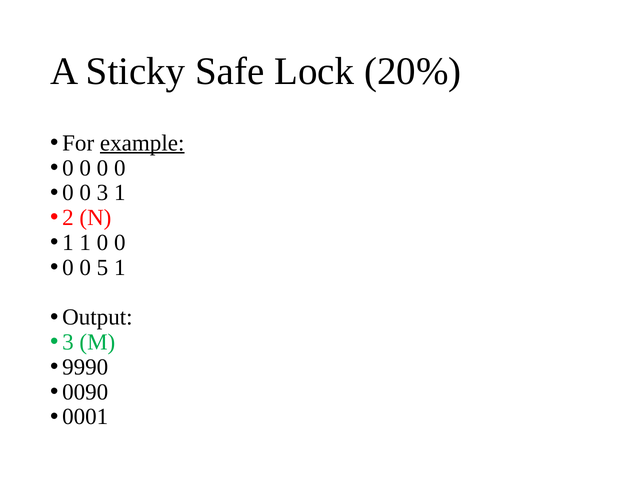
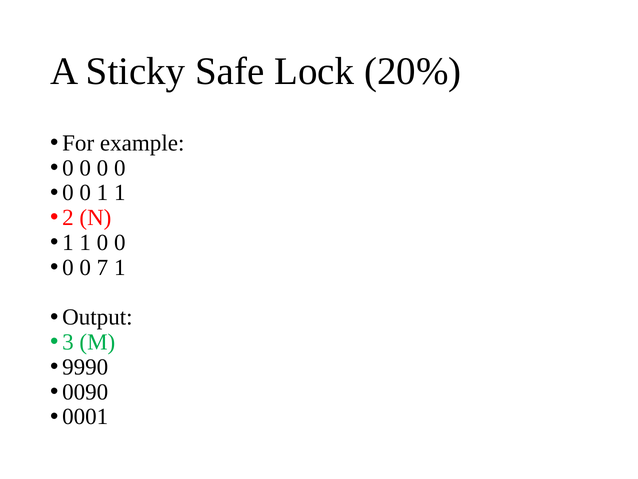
example underline: present -> none (142, 143)
0 3: 3 -> 1 (103, 193)
5: 5 -> 7 (103, 267)
